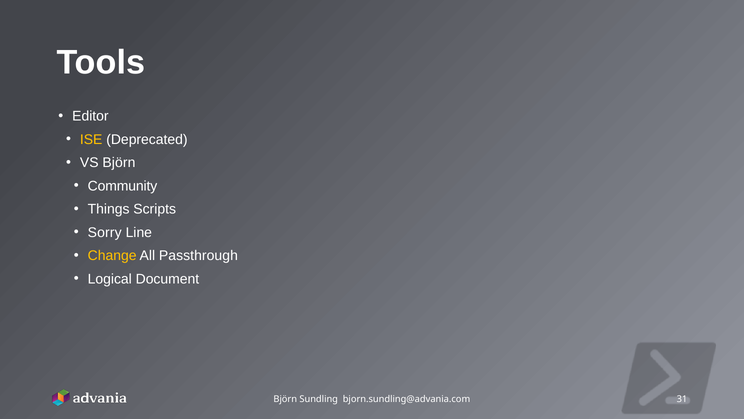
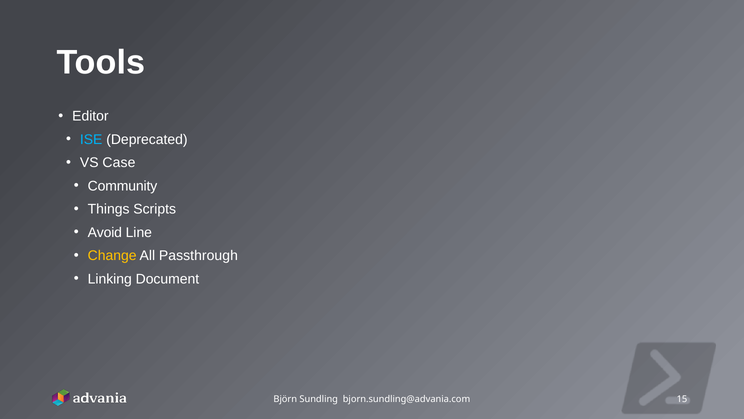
ISE colour: yellow -> light blue (91, 139)
VS Björn: Björn -> Case (119, 163)
Sorry: Sorry -> Avoid (105, 232)
Logical: Logical -> Linking (110, 279)
31: 31 -> 15 (682, 399)
